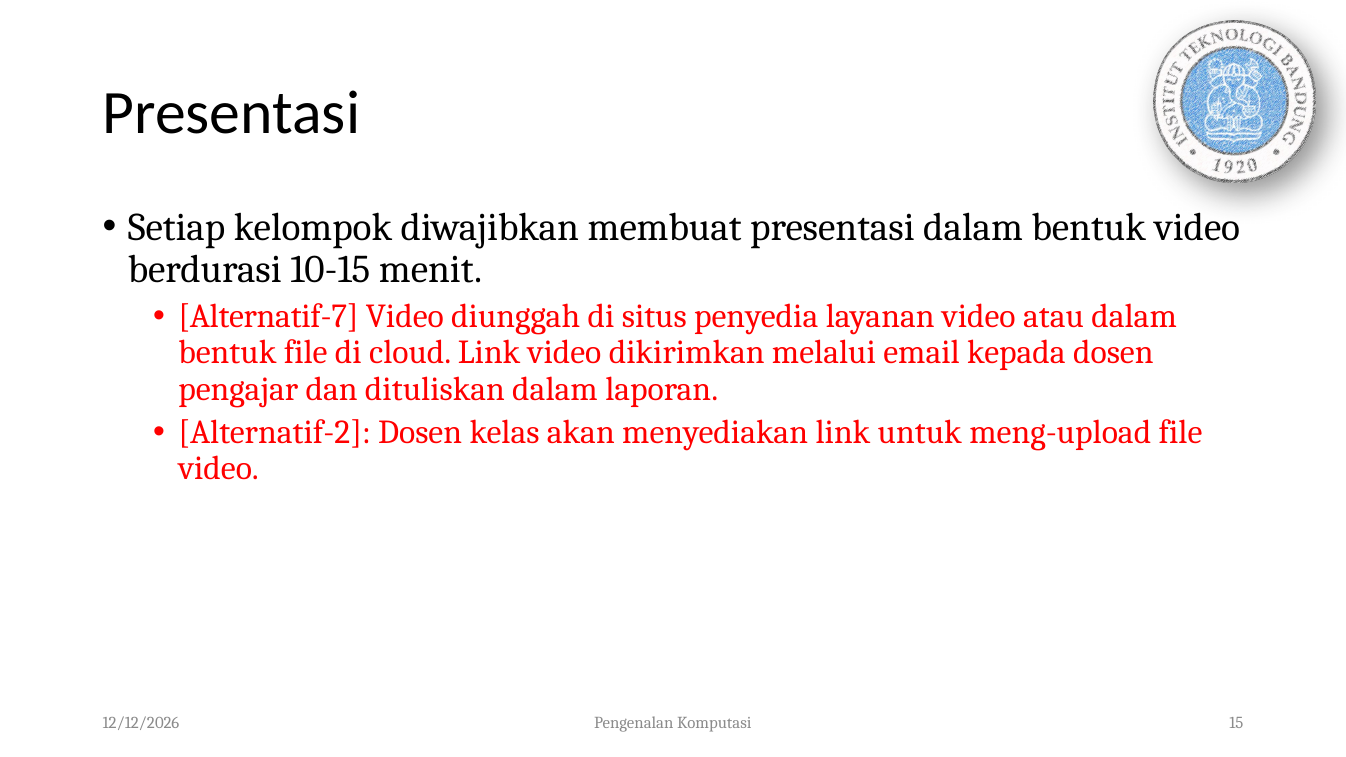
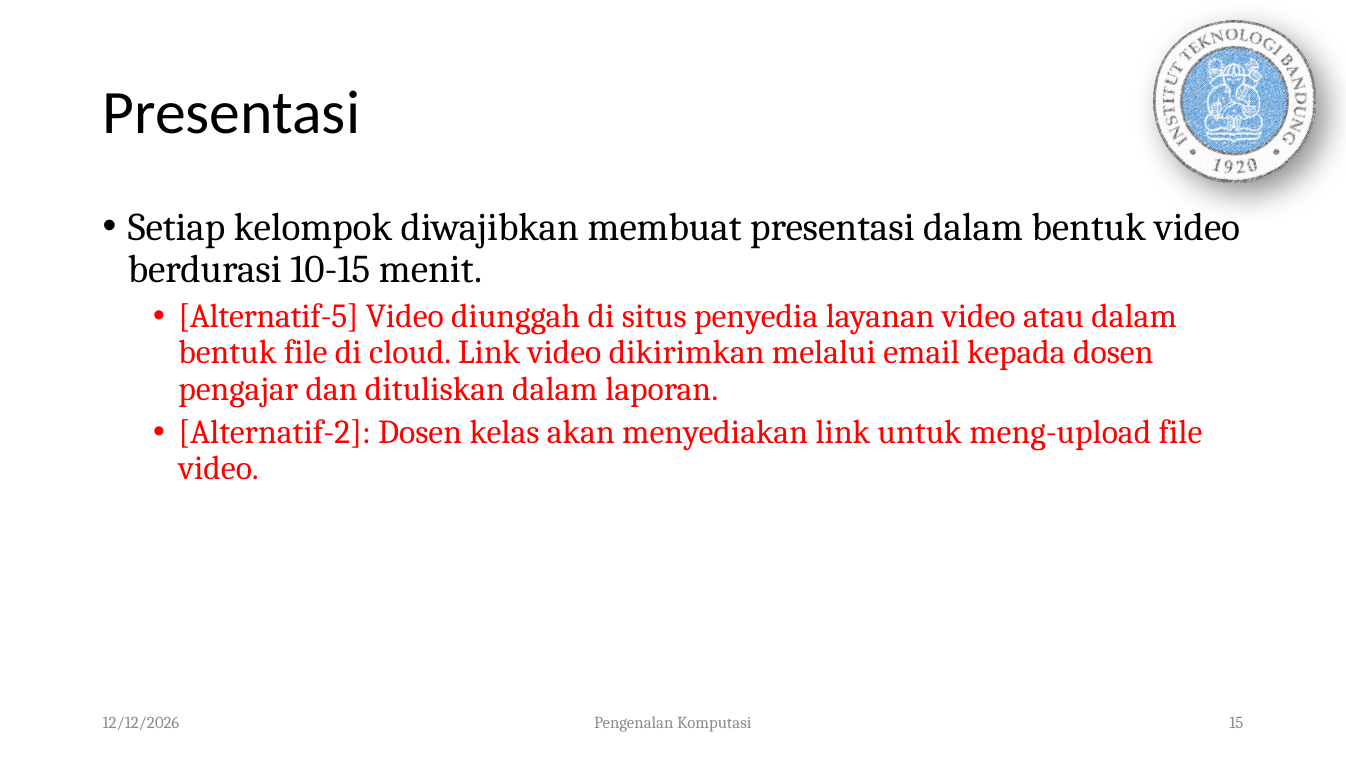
Alternatif-7: Alternatif-7 -> Alternatif-5 (269, 316)
